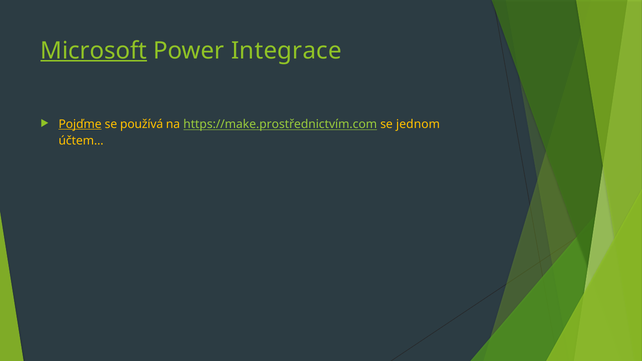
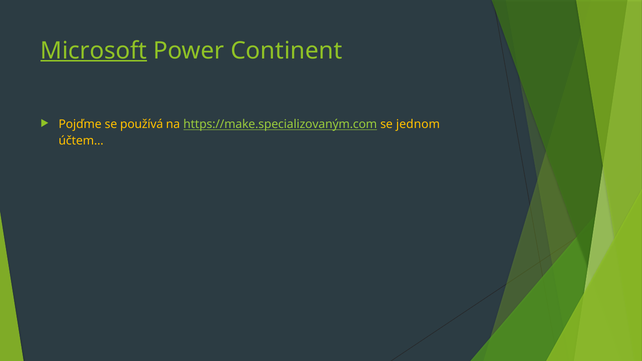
Integrace: Integrace -> Continent (287, 51)
Pojďme underline: present -> none (80, 124)
https://make.prostřednictvím.com: https://make.prostřednictvím.com -> https://make.specializovaným.com (280, 124)
